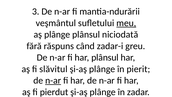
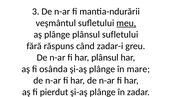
plânsul niciodată: niciodată -> sufletului (120, 34)
slăvitul: slăvitul -> osânda (53, 69)
pierit: pierit -> mare (138, 69)
n-ar underline: present -> none (53, 80)
